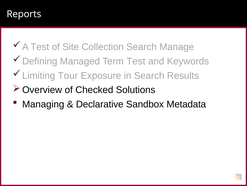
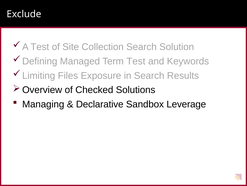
Reports: Reports -> Exclude (24, 14)
Manage: Manage -> Solution (177, 47)
Tour: Tour -> Files (68, 75)
Metadata: Metadata -> Leverage (186, 104)
